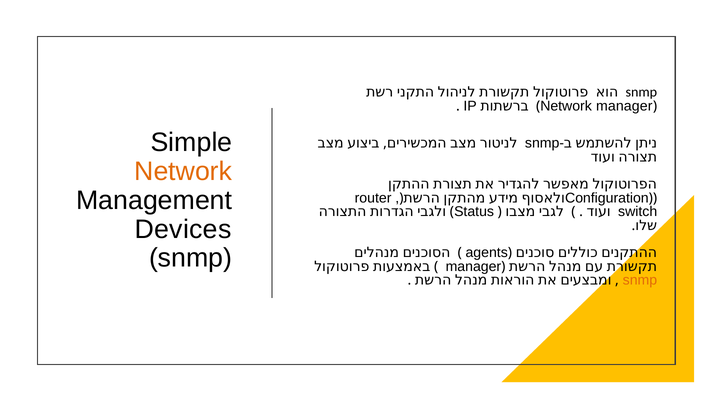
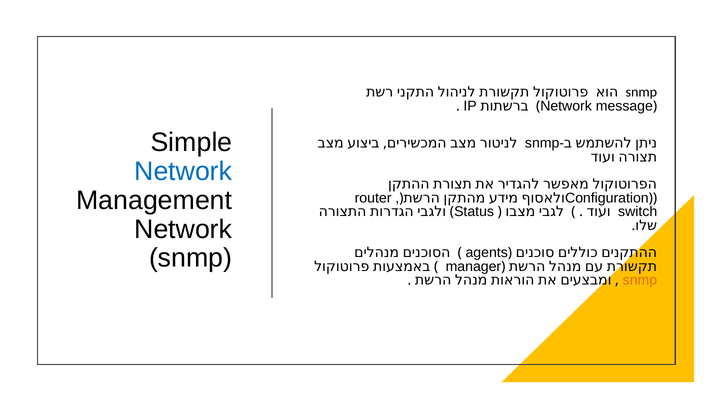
Network manager: manager -> message (624, 106)
Network colour: orange -> blue (183, 171)
Devices: Devices -> Network (183, 229)
